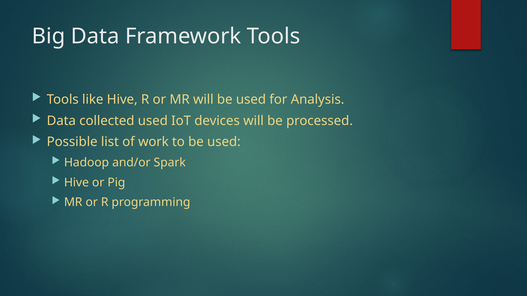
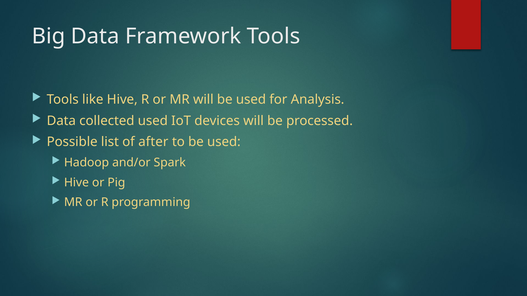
work: work -> after (153, 142)
